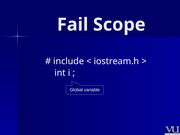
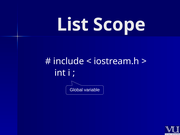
Fail: Fail -> List (73, 25)
